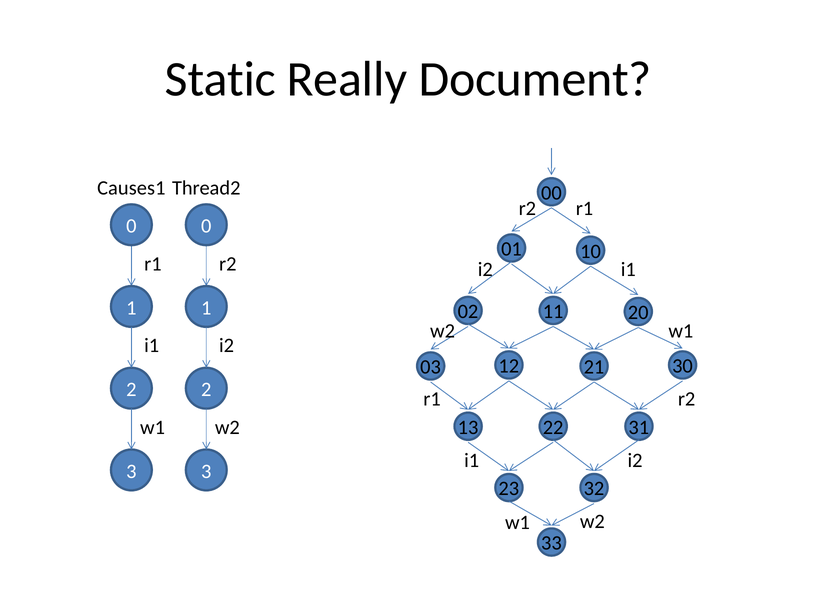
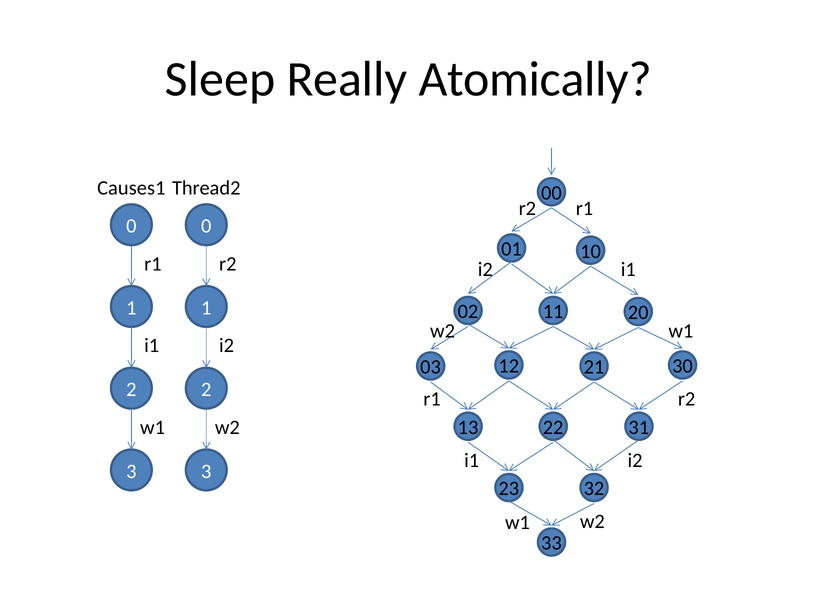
Static: Static -> Sleep (220, 79)
Document: Document -> Atomically (535, 79)
